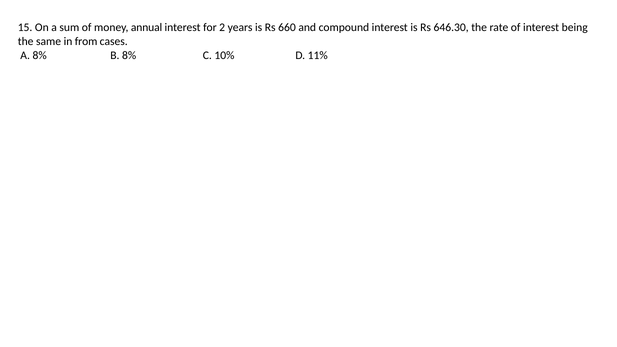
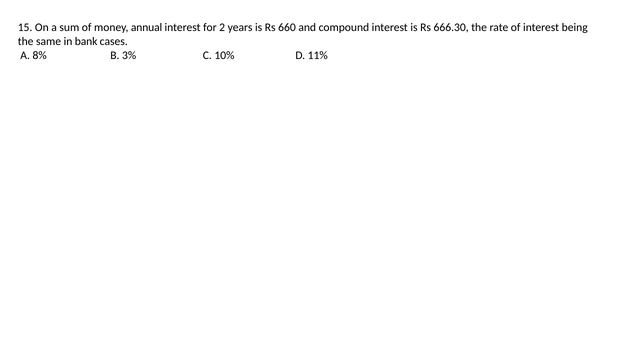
646.30: 646.30 -> 666.30 (451, 28)
from: from -> bank (86, 42)
B 8%: 8% -> 3% (129, 55)
